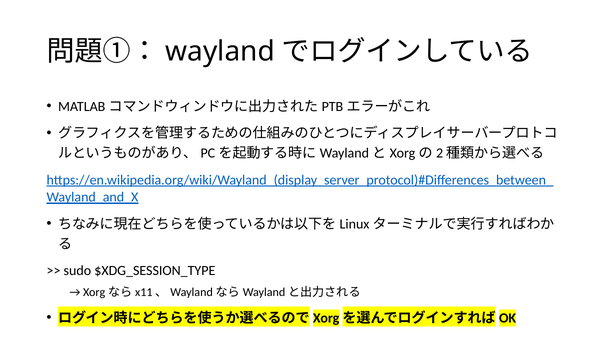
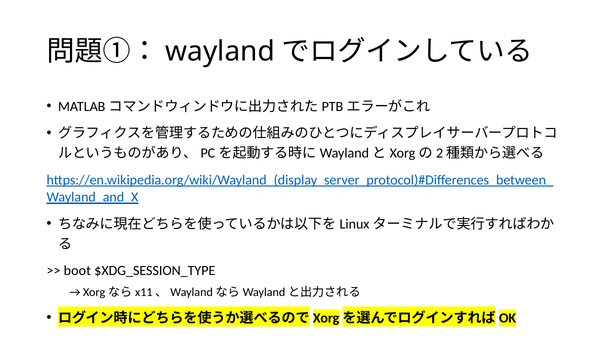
sudo: sudo -> boot (77, 271)
